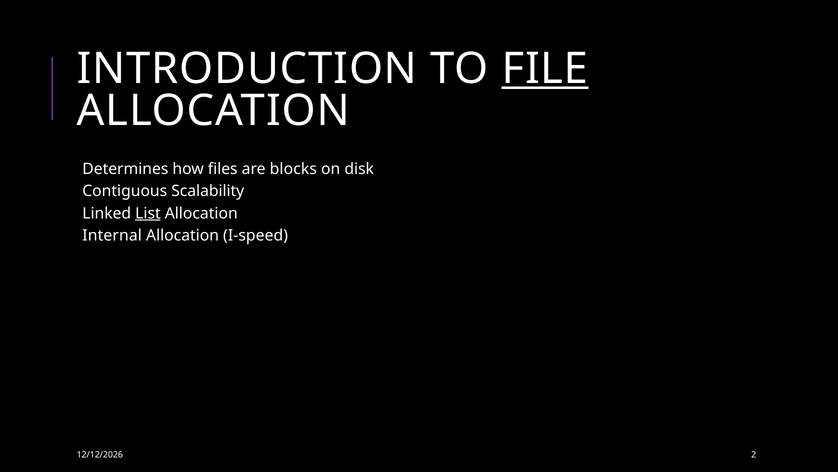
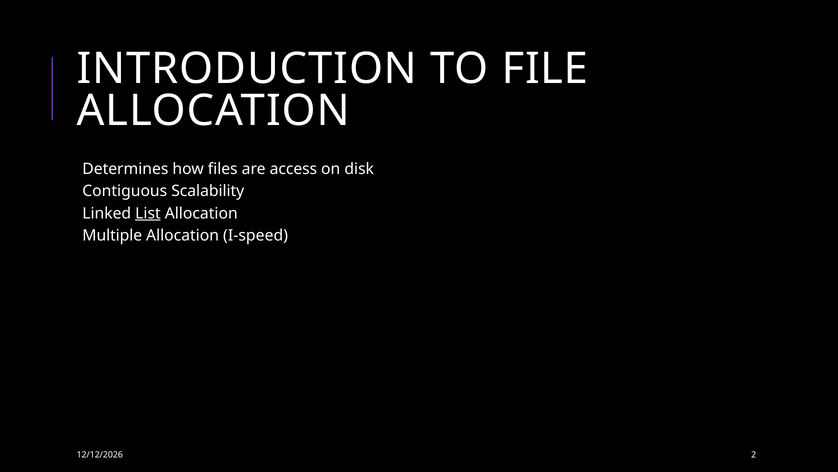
FILE underline: present -> none (545, 69)
blocks: blocks -> access (293, 169)
Internal: Internal -> Multiple (112, 235)
